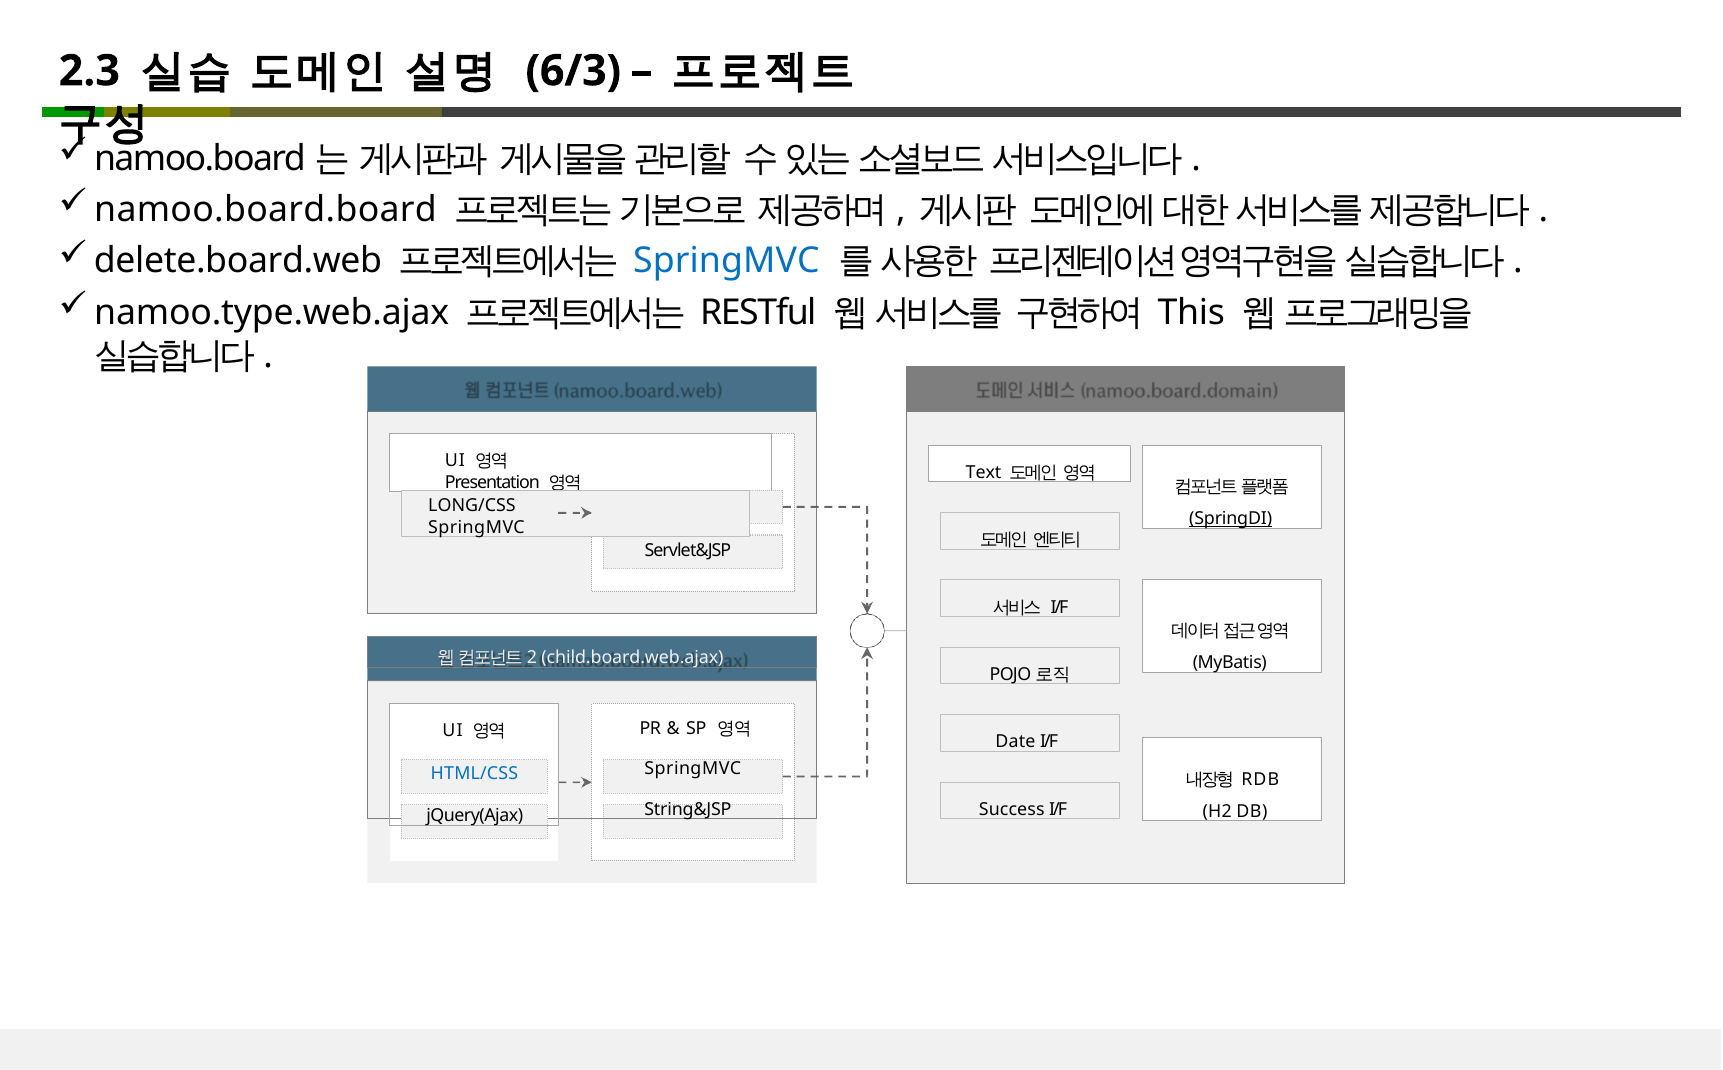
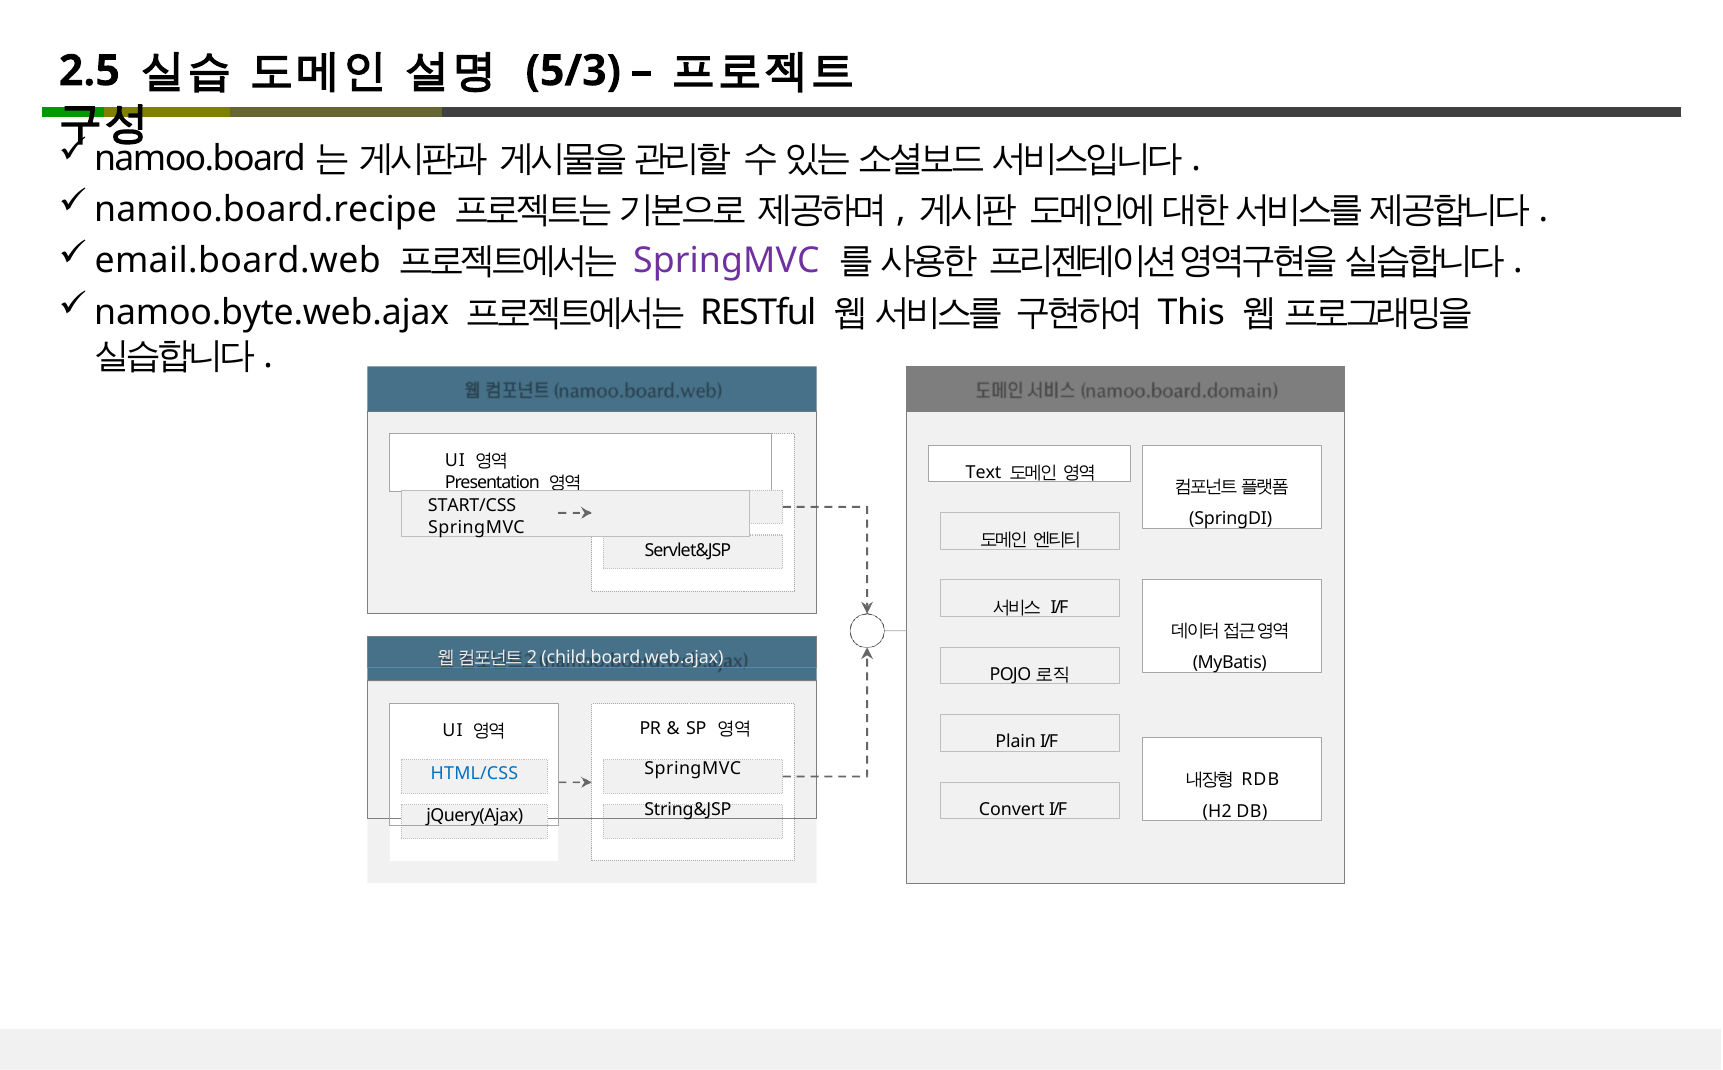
2.3: 2.3 -> 2.5 (89, 71)
6/3: 6/3 -> 5/3 (573, 71)
namoo.board.board: namoo.board.board -> namoo.board.recipe (266, 210)
delete.board.web: delete.board.web -> email.board.web (238, 261)
SpringMVC colour: blue -> purple (726, 261)
namoo.type.web.ajax: namoo.type.web.ajax -> namoo.byte.web.ajax (272, 312)
LONG/CSS: LONG/CSS -> START/CSS (472, 506)
SpringDI underline: present -> none (1231, 519)
Date: Date -> Plain (1016, 741)
Success: Success -> Convert (1012, 809)
